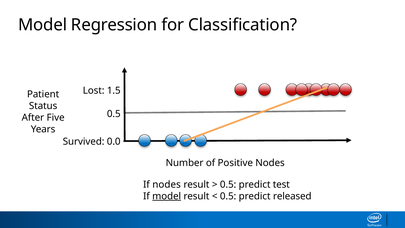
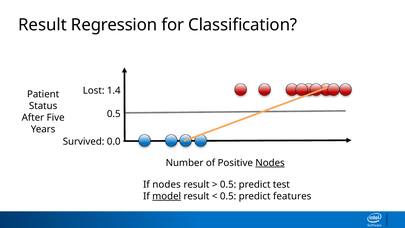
Model: Model -> Result (42, 25)
1.5: 1.5 -> 1.4 (114, 91)
Nodes underline: none -> present (270, 163)
released: released -> features (292, 196)
